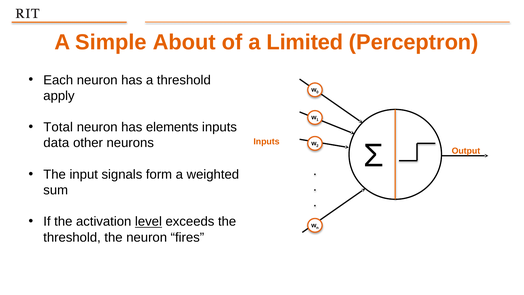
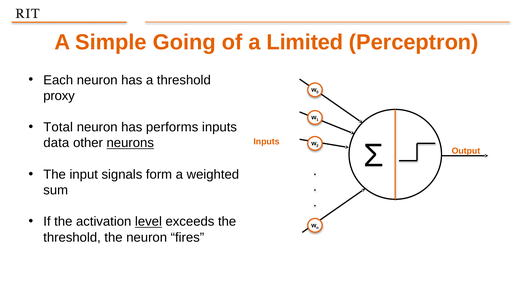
About: About -> Going (184, 42)
apply: apply -> proxy (59, 96)
elements: elements -> performs (172, 127)
neurons underline: none -> present (130, 143)
